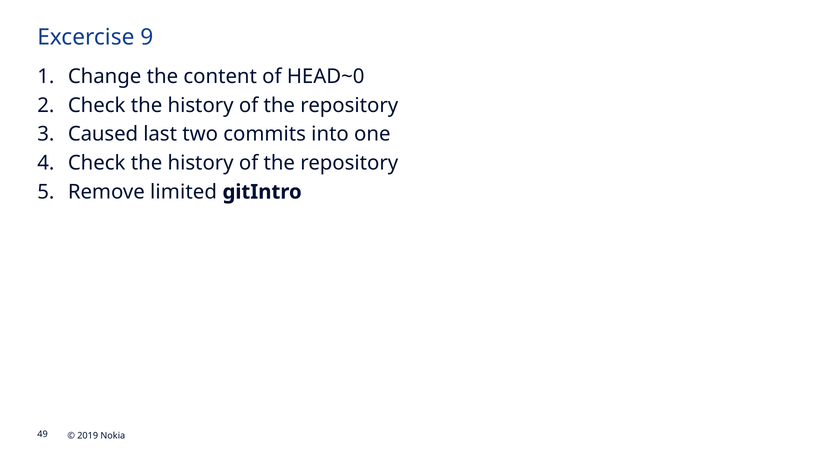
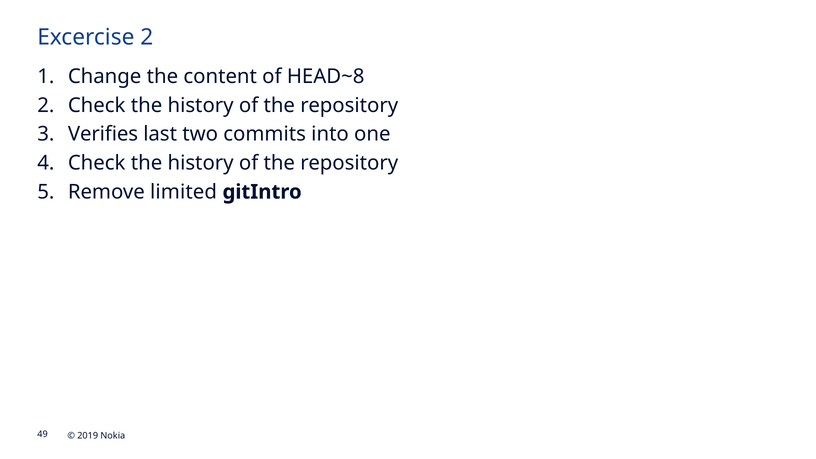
Excercise 9: 9 -> 2 (147, 37)
HEAD~0: HEAD~0 -> HEAD~8 (326, 77)
Caused: Caused -> Verifies (103, 134)
